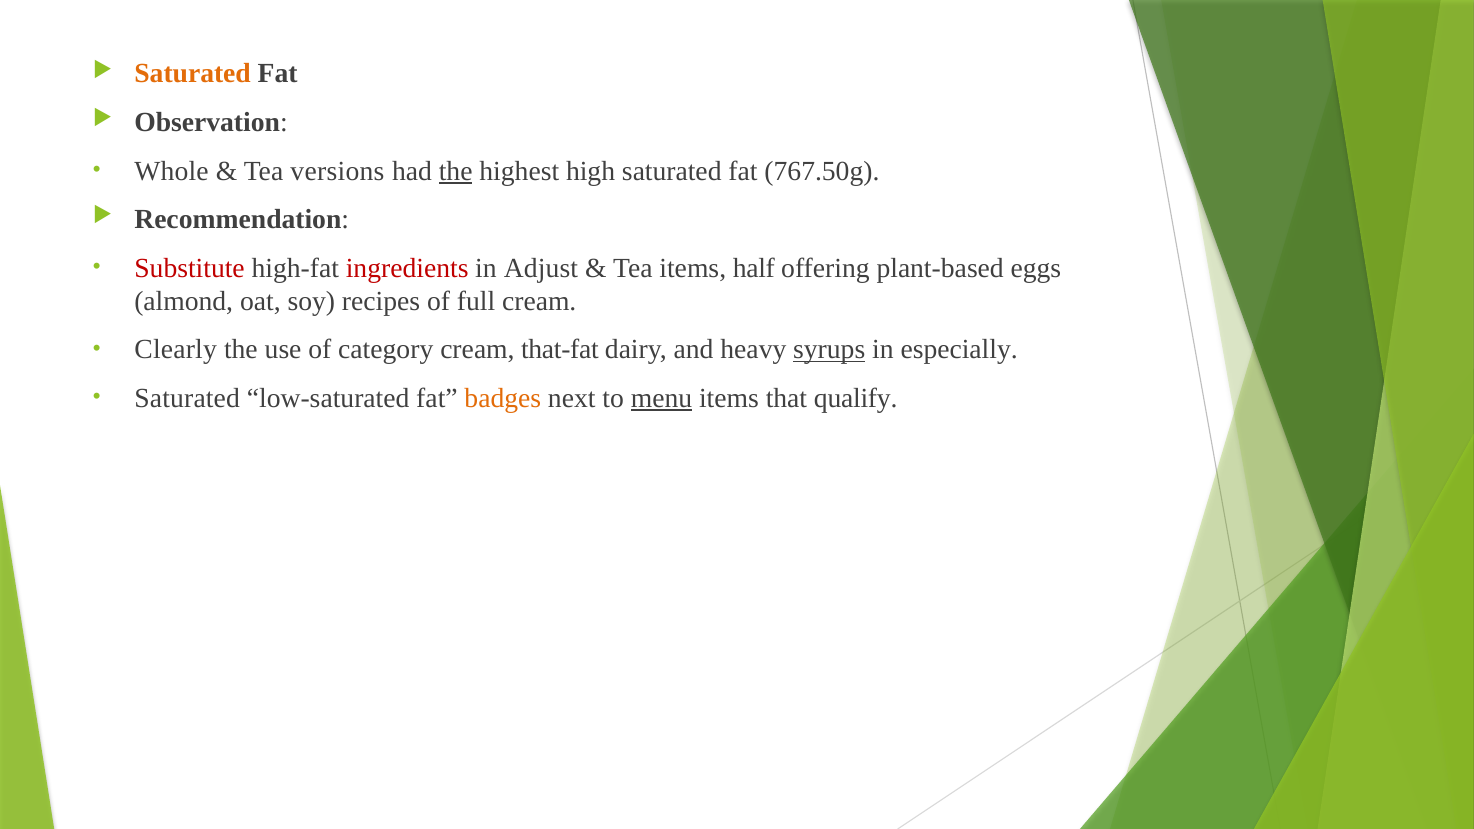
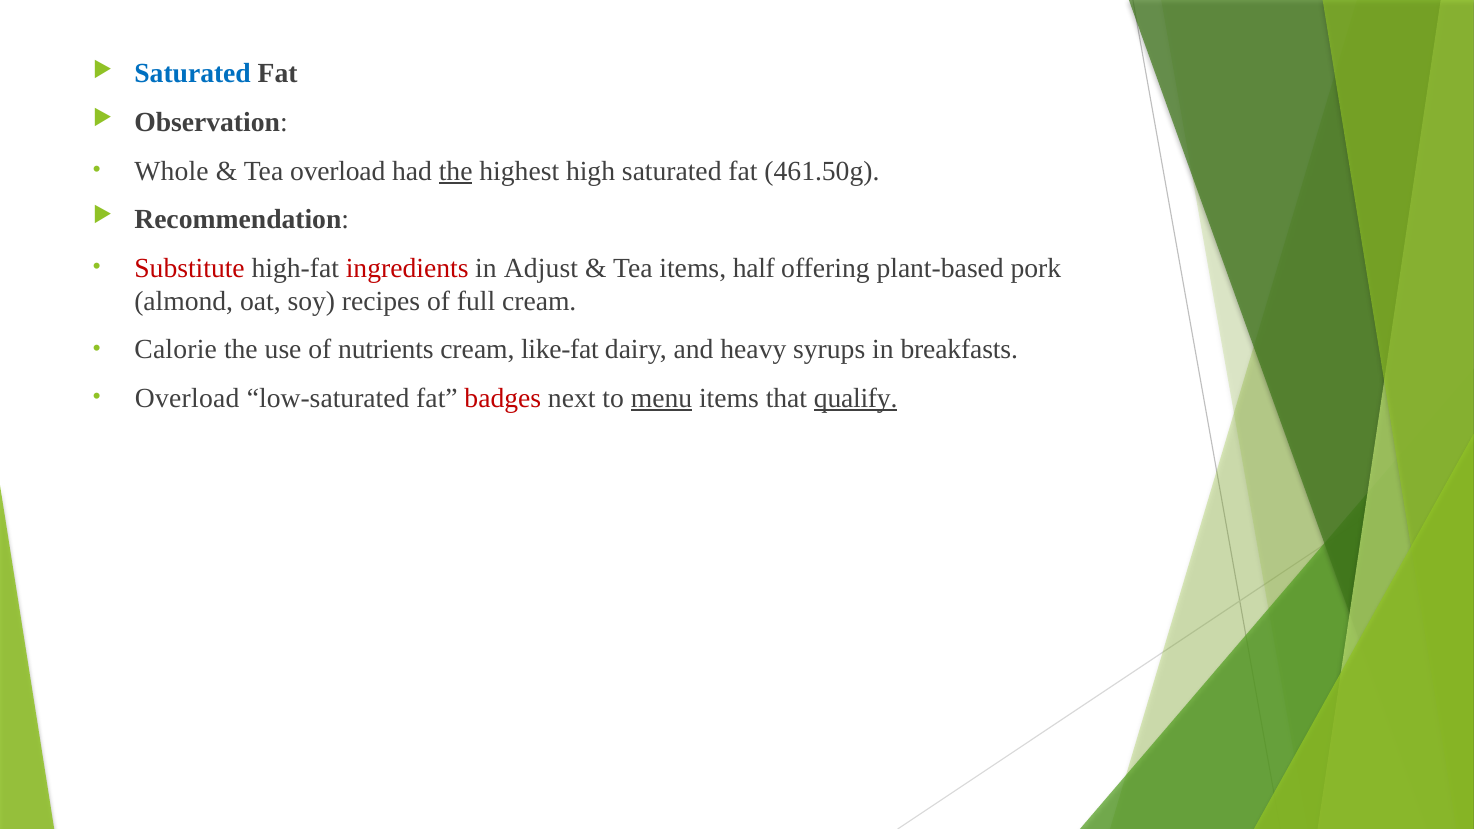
Saturated colour: orange -> blue (193, 74)
Tea versions: versions -> overload (338, 171)
767.50g: 767.50g -> 461.50g (822, 171)
eggs: eggs -> pork (1036, 268)
Clearly: Clearly -> Calorie (176, 350)
category: category -> nutrients (386, 350)
that-fat: that-fat -> like-fat (560, 350)
syrups underline: present -> none (829, 350)
especially: especially -> breakfasts (959, 350)
Saturated: Saturated -> Overload (187, 398)
badges colour: orange -> red (503, 398)
qualify underline: none -> present (856, 398)
